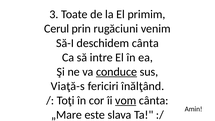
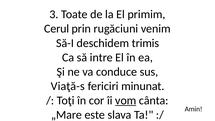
deschidem cânta: cânta -> trimis (145, 43)
conduce underline: present -> none (117, 72)
înălţând: înălţând -> minunat (143, 86)
